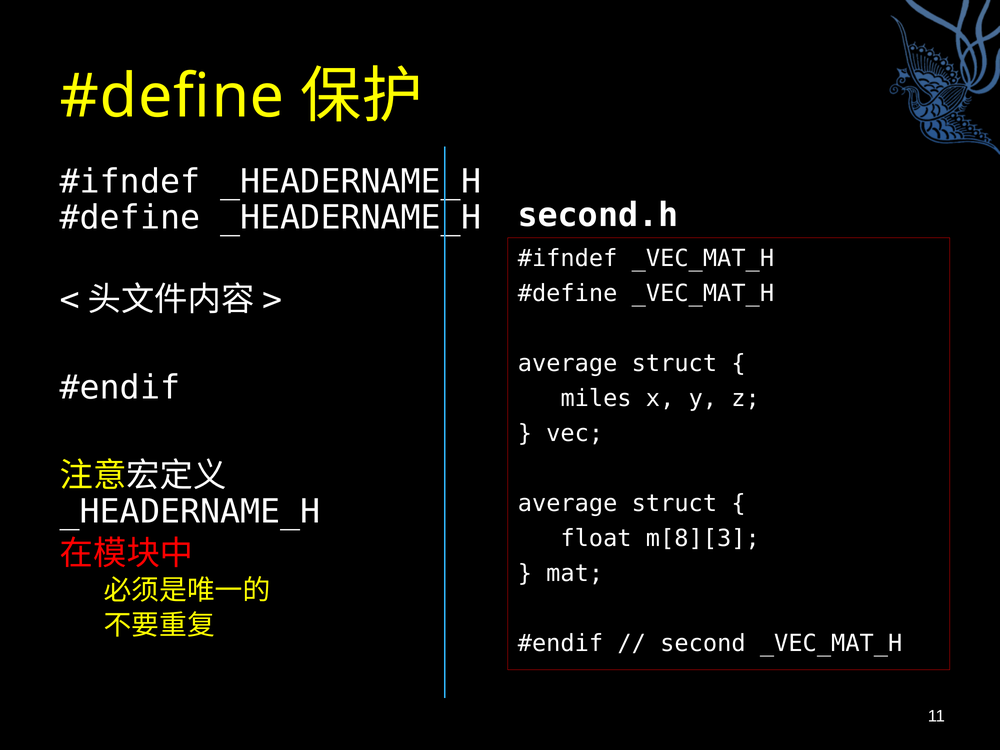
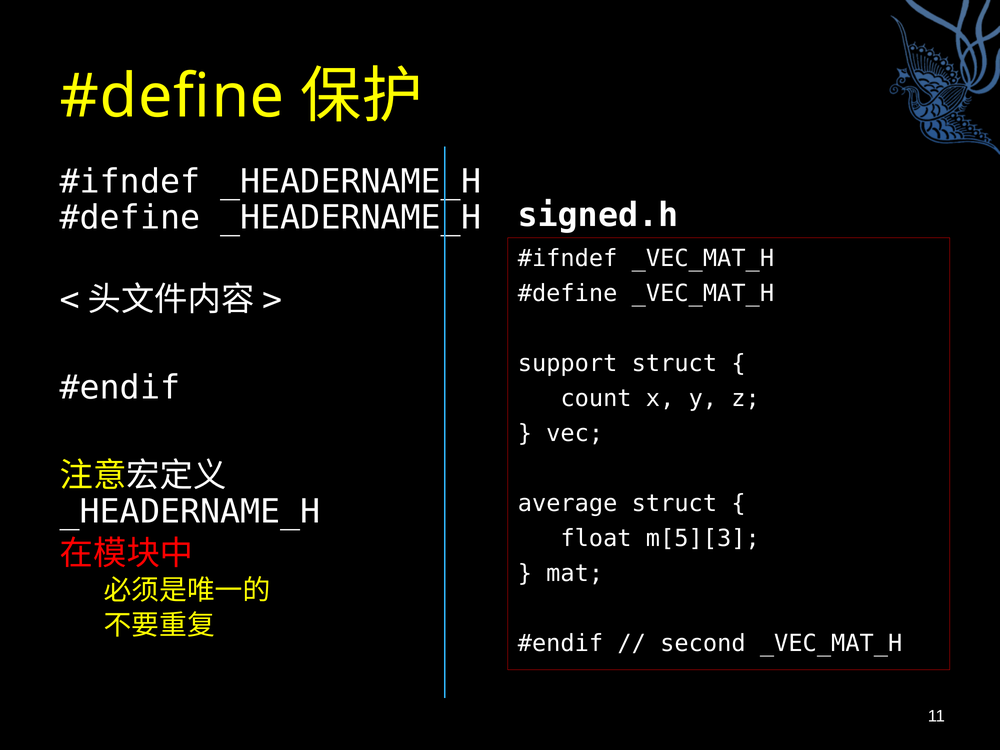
second.h: second.h -> signed.h (598, 215)
average: average -> support (568, 364)
miles: miles -> count (596, 399)
m[8][3: m[8][3 -> m[5][3 (703, 539)
